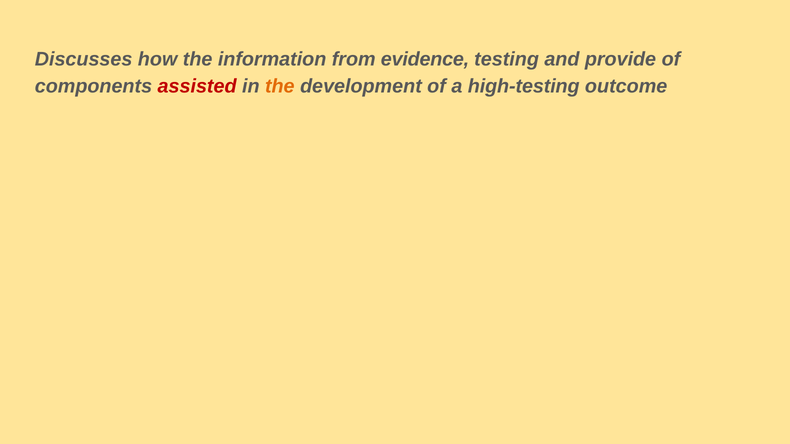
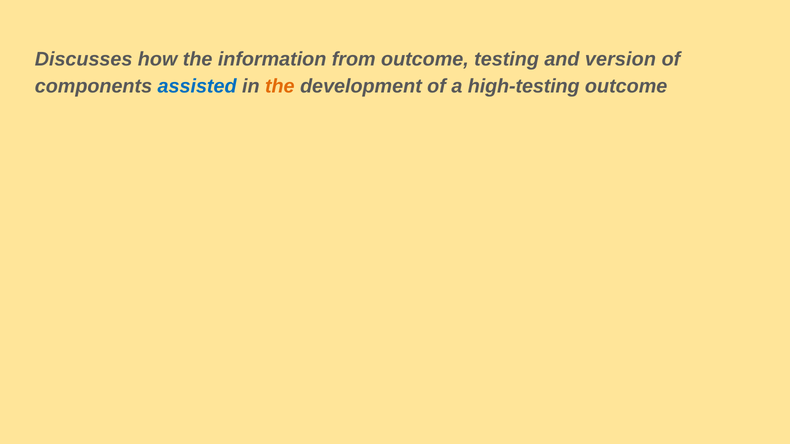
from evidence: evidence -> outcome (425, 59)
provide: provide -> version (620, 59)
assisted colour: red -> blue (197, 86)
